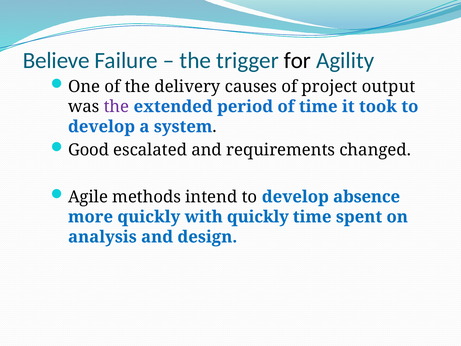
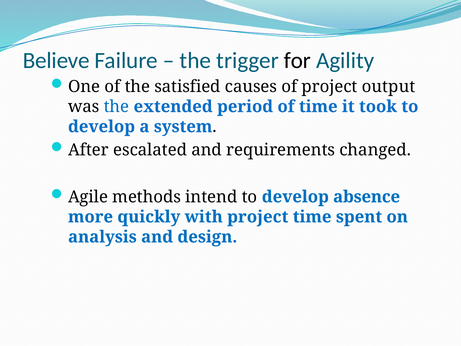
delivery: delivery -> satisfied (187, 87)
the colour: purple -> blue (116, 107)
Good: Good -> After (88, 150)
with quickly: quickly -> project (258, 217)
